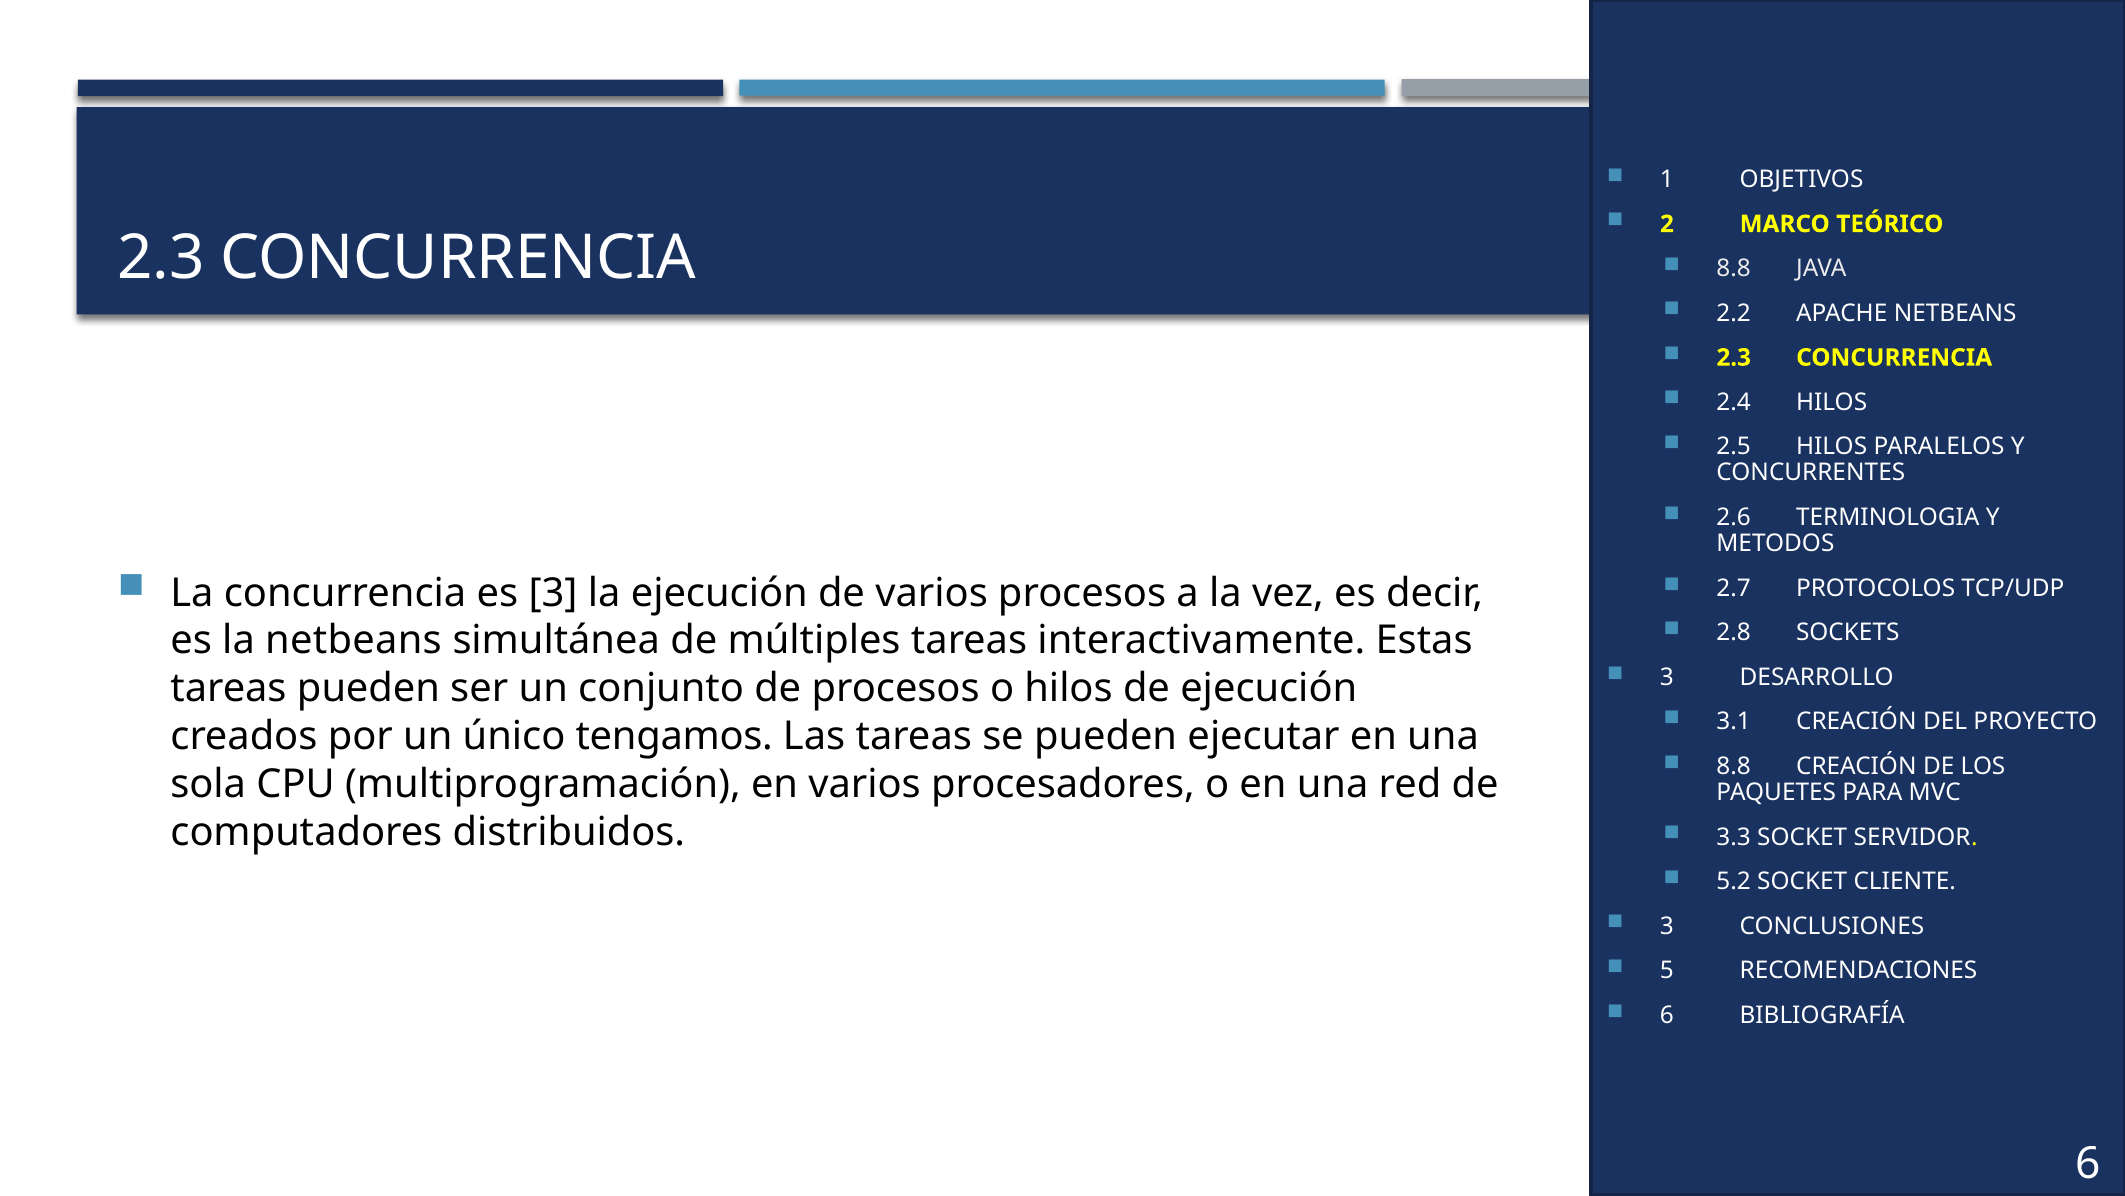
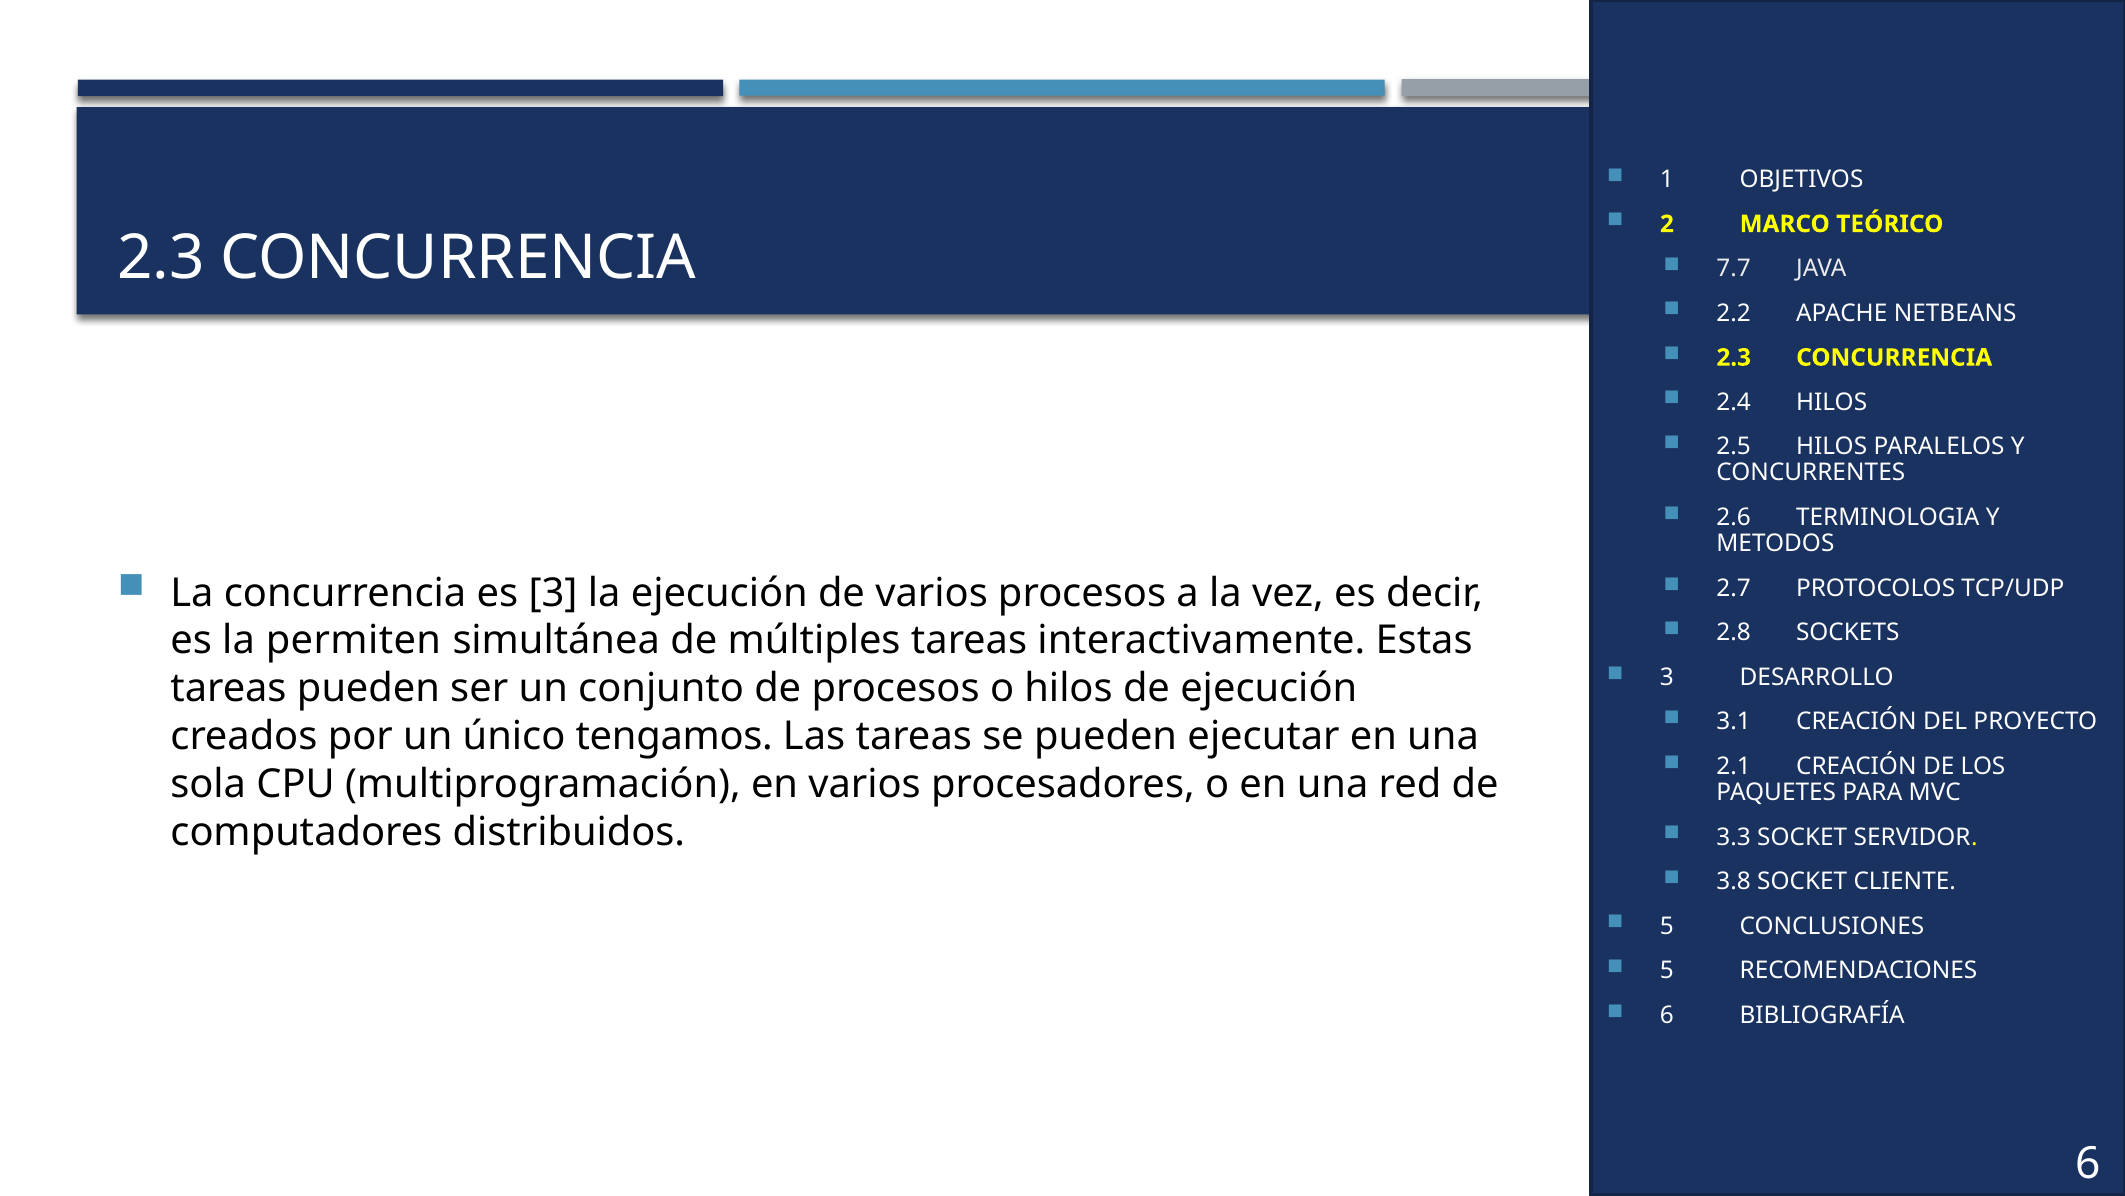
8.8: 8.8 -> 7.7 (1734, 268)
la netbeans: netbeans -> permiten (353, 640)
8.8: 8.8 -> 2.1 (1734, 766)
5.2: 5.2 -> 3.8 (1734, 881)
3: 3 -> 5 (1667, 926)
